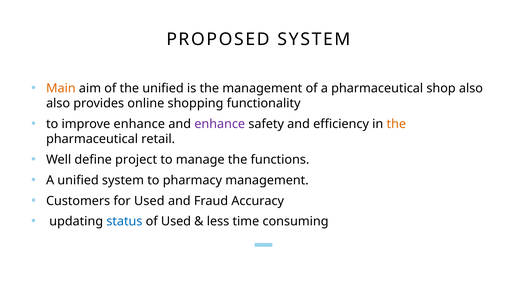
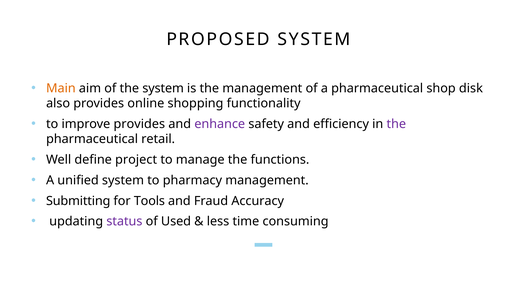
the unified: unified -> system (163, 88)
shop also: also -> disk (471, 88)
improve enhance: enhance -> provides (139, 124)
the colour: orange -> purple (396, 124)
Customers: Customers -> Submitting (78, 201)
for Used: Used -> Tools (149, 201)
status colour: blue -> purple (124, 222)
